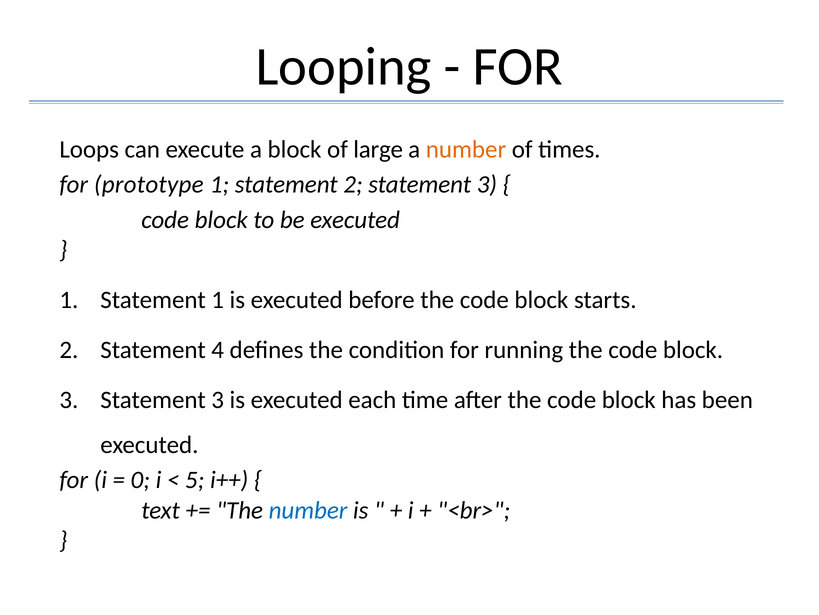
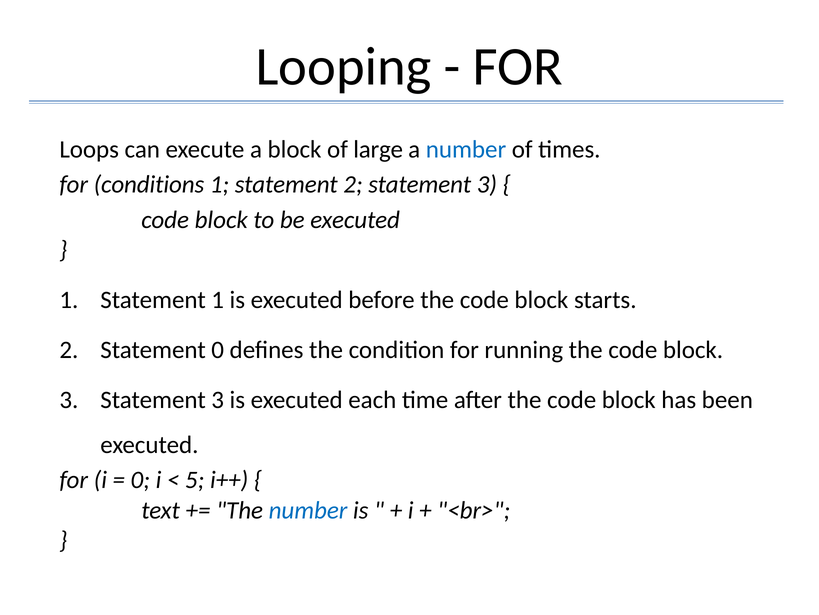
number colour: orange -> blue (466, 149)
prototype: prototype -> conditions (149, 184)
Statement 4: 4 -> 0 (218, 350)
